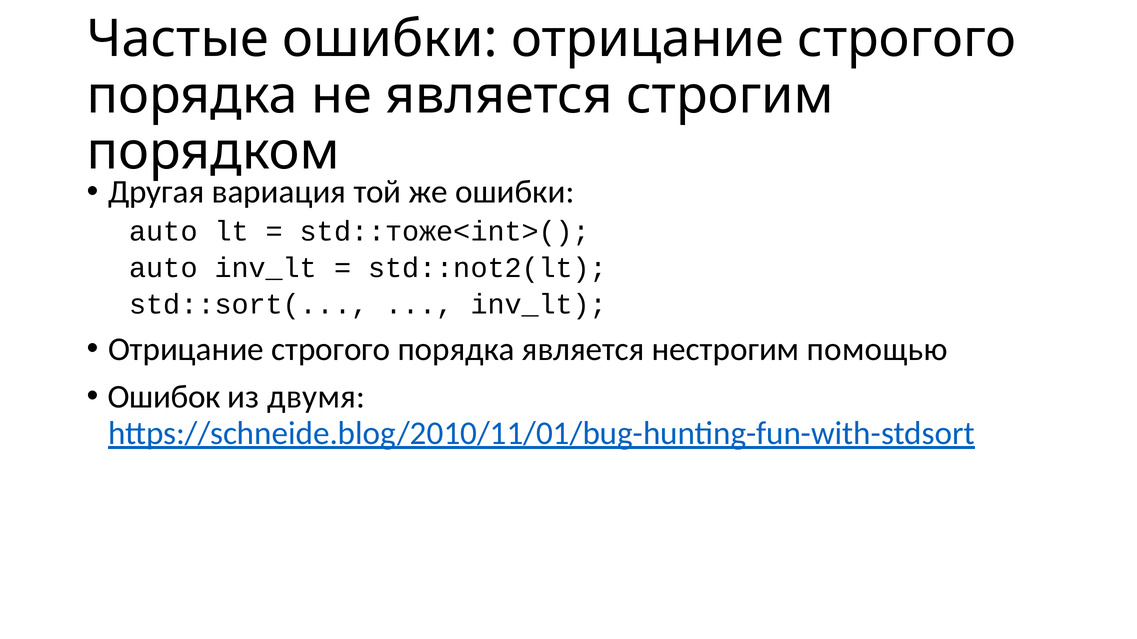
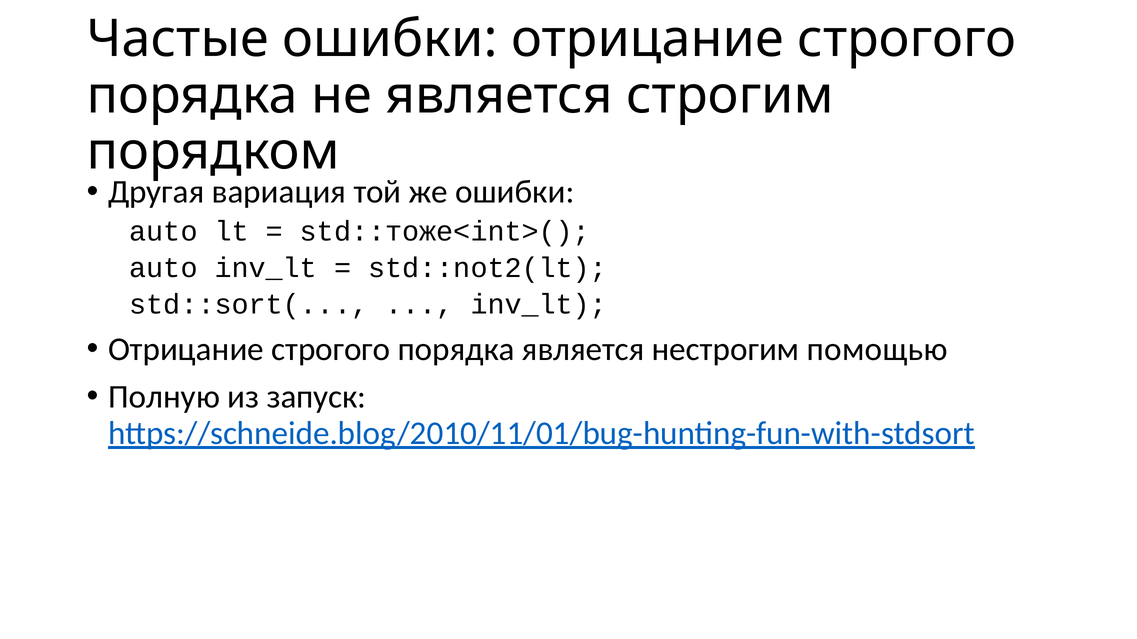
Ошибок: Ошибок -> Полную (164, 397)
двумя: двумя -> запуск (316, 397)
